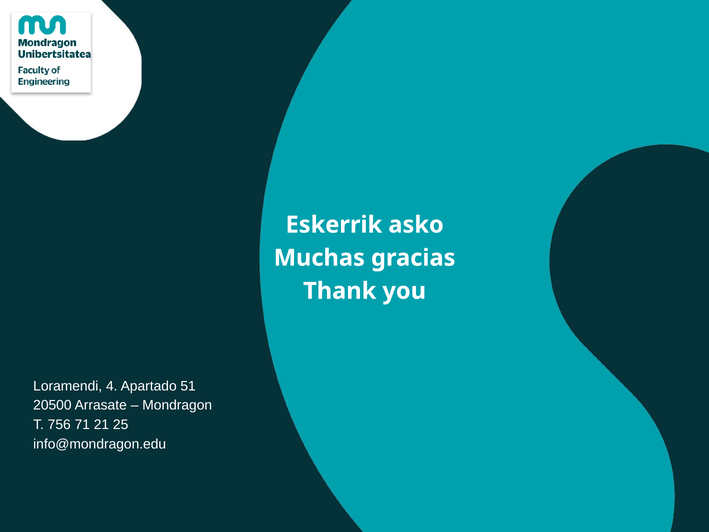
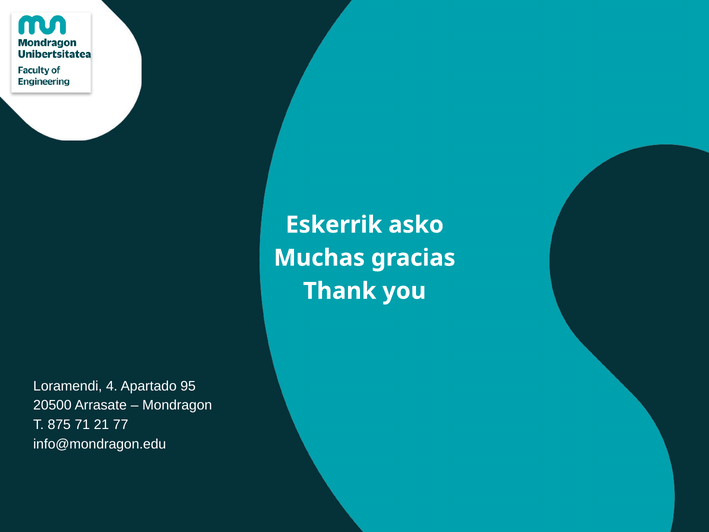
51: 51 -> 95 (188, 386)
756: 756 -> 875 (59, 425)
25: 25 -> 77 (121, 425)
